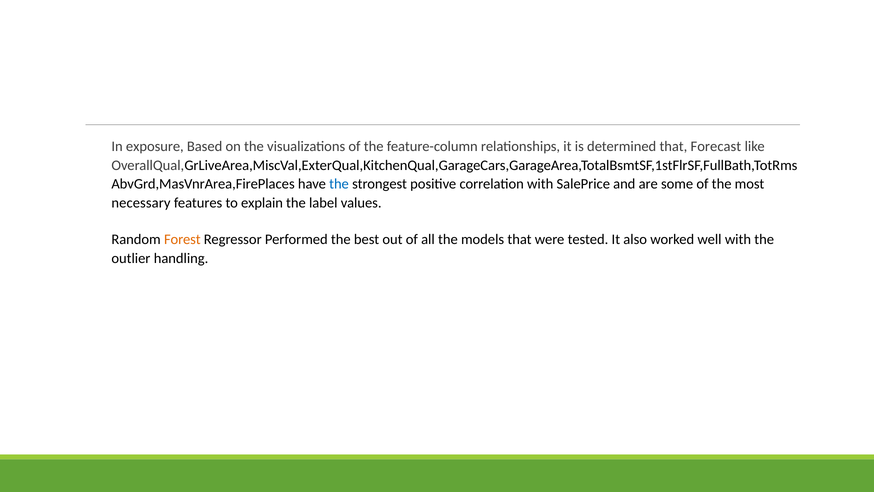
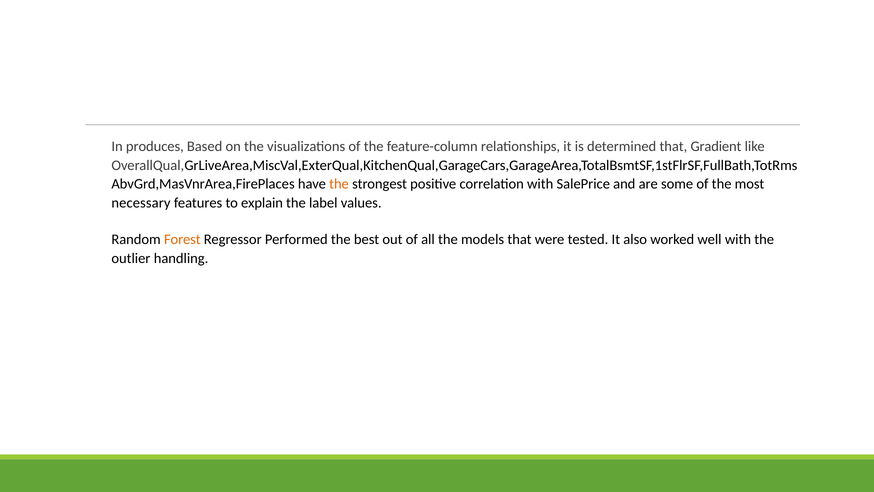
exposure: exposure -> produces (155, 147)
Forecast: Forecast -> Gradient (716, 147)
the colour: blue -> orange (339, 184)
